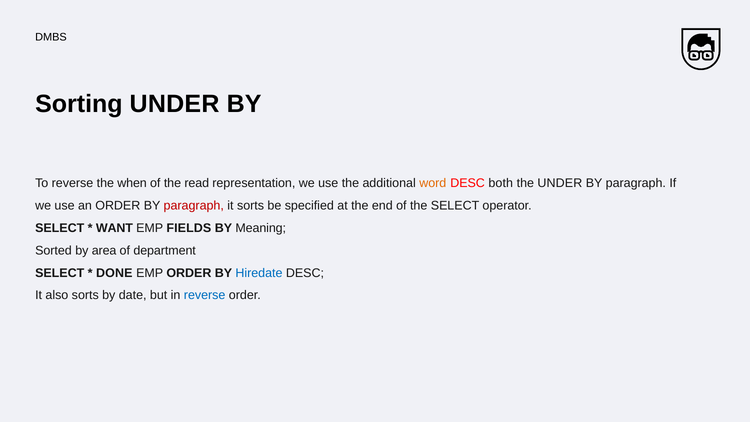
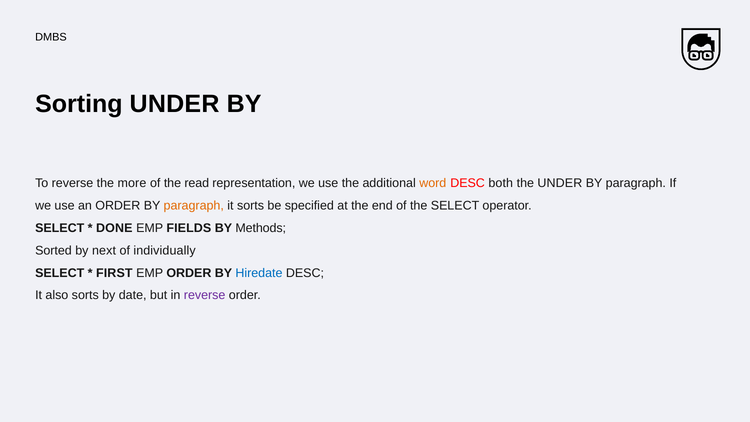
when: when -> more (132, 183)
paragraph colour: red -> orange (194, 205)
WANT: WANT -> DONE (114, 228)
Meaning: Meaning -> Methods (261, 228)
area: area -> next (104, 250)
department: department -> individually (165, 250)
DONE: DONE -> FIRST (114, 273)
reverse colour: blue -> purple (205, 295)
